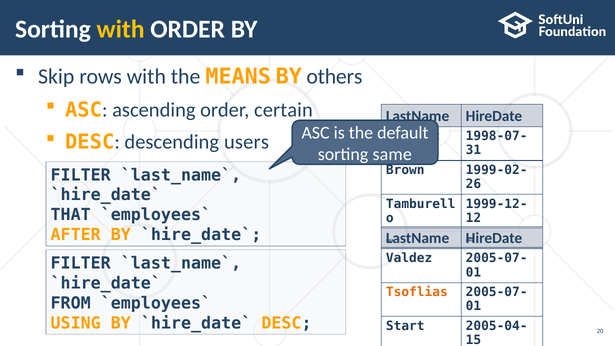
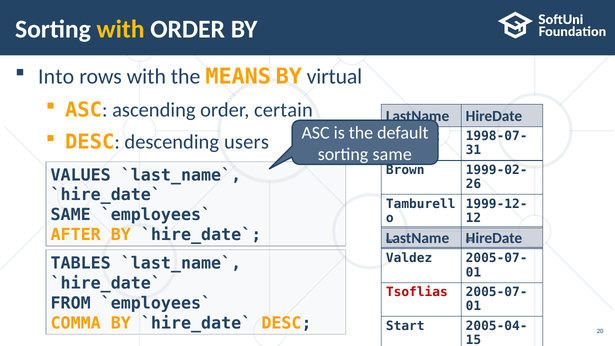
Skip: Skip -> Into (56, 77)
others: others -> virtual (334, 77)
FILTER: FILTER -> VALUES (81, 175)
THAT: THAT -> SAME (71, 215)
FILTER: FILTER -> TABLES (81, 263)
Tsoflias colour: orange -> red (417, 292)
USING: USING -> COMMA (76, 323)
